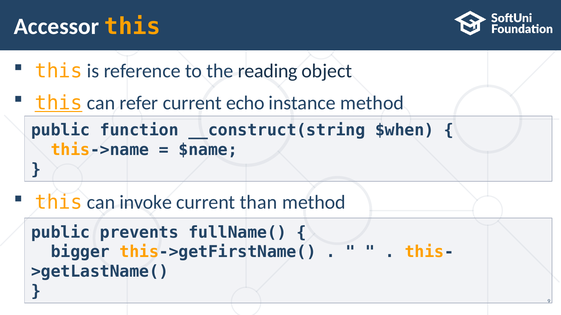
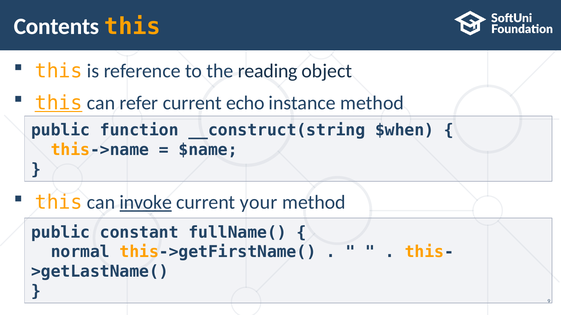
Accessor: Accessor -> Contents (56, 27)
invoke underline: none -> present (146, 203)
than: than -> your (259, 203)
prevents: prevents -> constant (139, 233)
bigger: bigger -> normal (80, 252)
